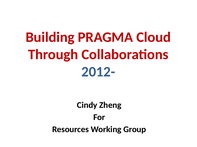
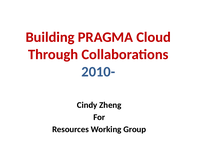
2012-: 2012- -> 2010- (98, 72)
